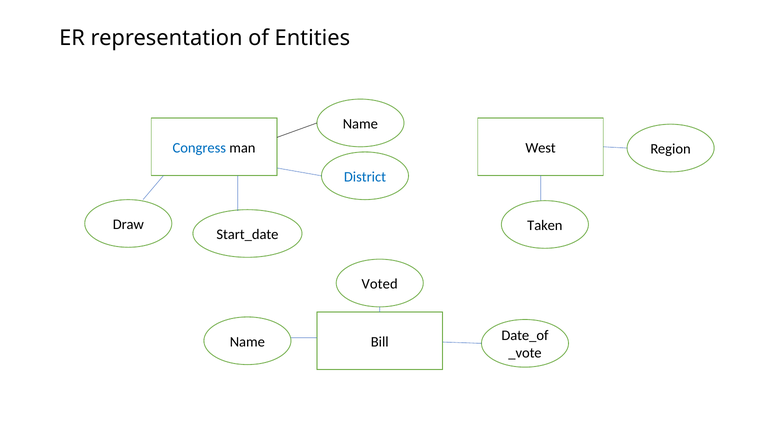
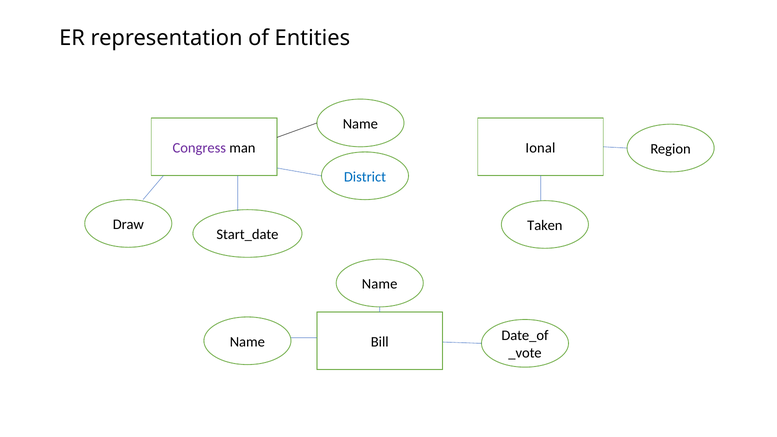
Congress colour: blue -> purple (199, 148)
West: West -> Ional (540, 148)
Voted: Voted -> Name (380, 284)
